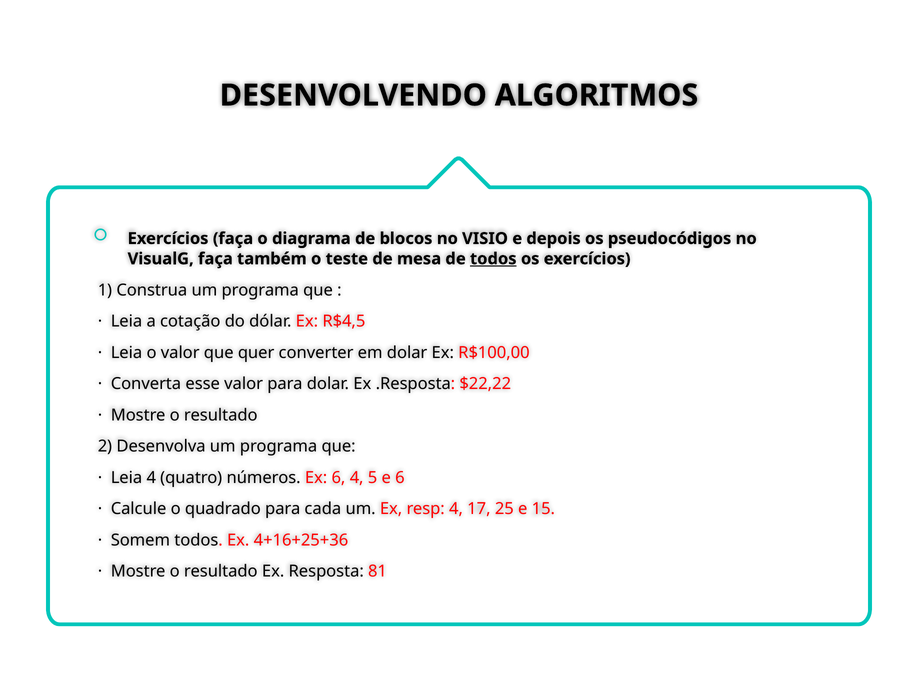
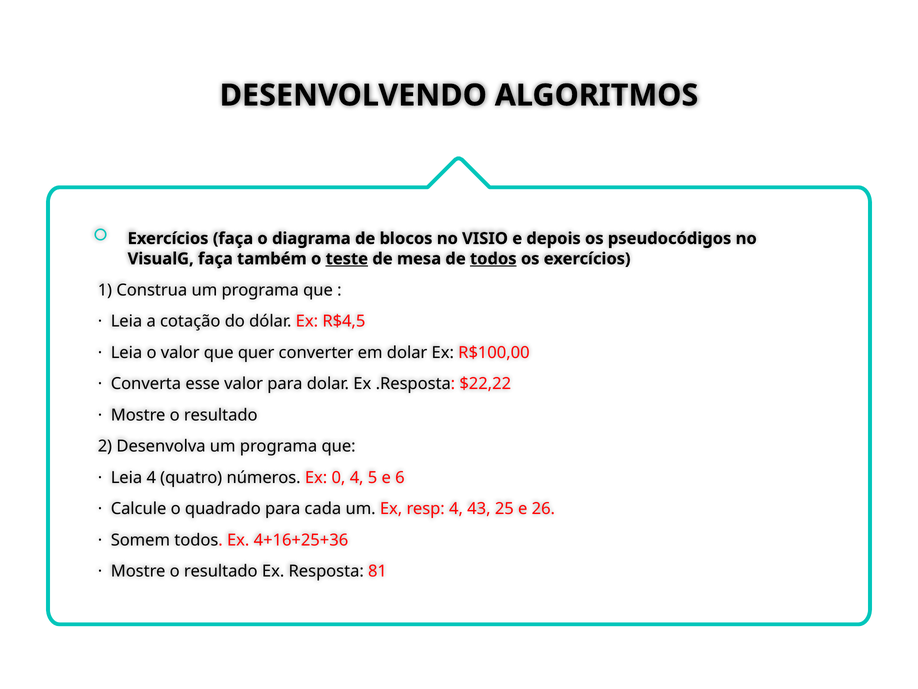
teste underline: none -> present (347, 259)
Ex 6: 6 -> 0 (338, 477)
17: 17 -> 43 (479, 508)
15: 15 -> 26 (543, 508)
